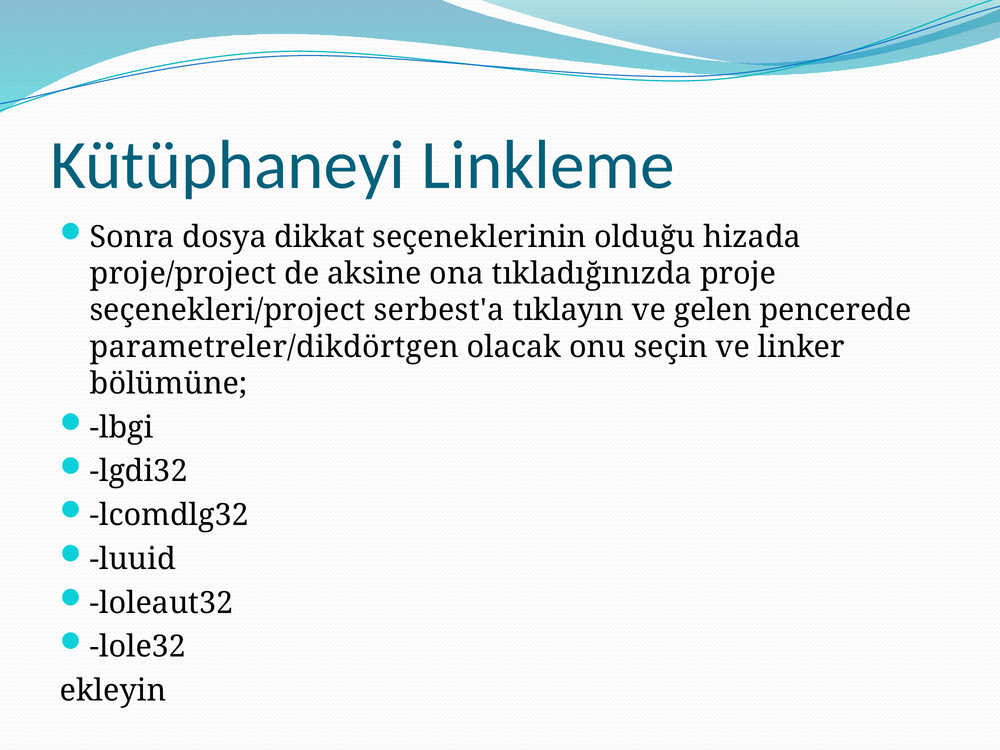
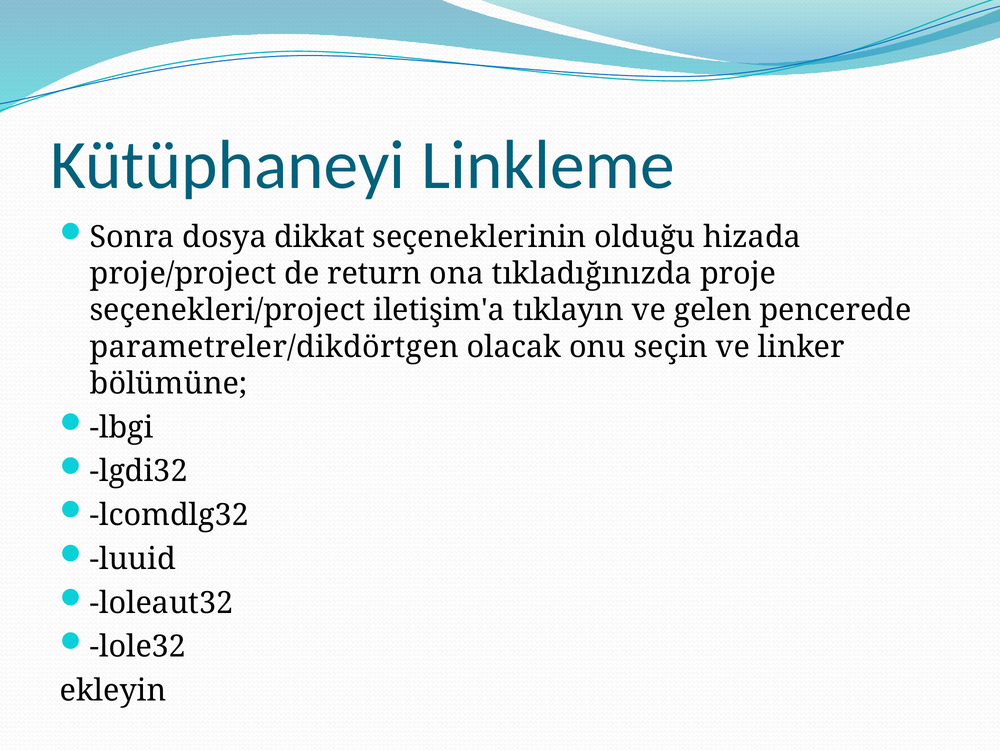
aksine: aksine -> return (374, 274)
serbest'a: serbest'a -> iletişim'a (439, 310)
